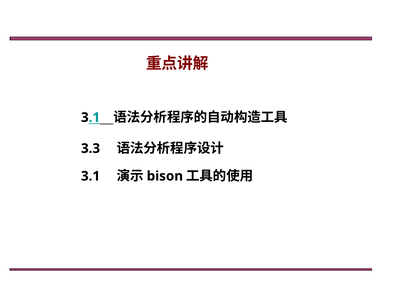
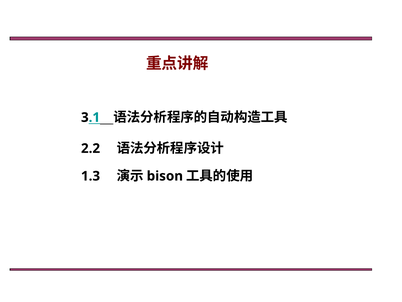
3.3: 3.3 -> 2.2 (91, 148)
3.1: 3.1 -> 1.3 (91, 176)
